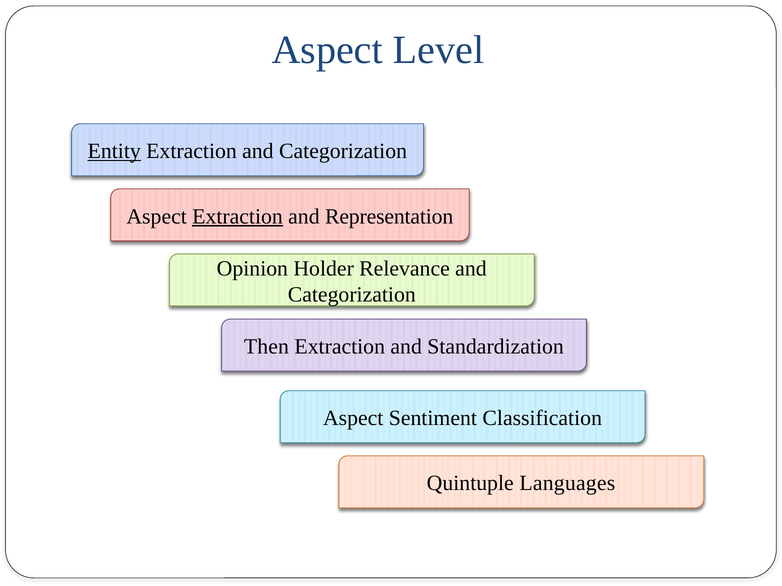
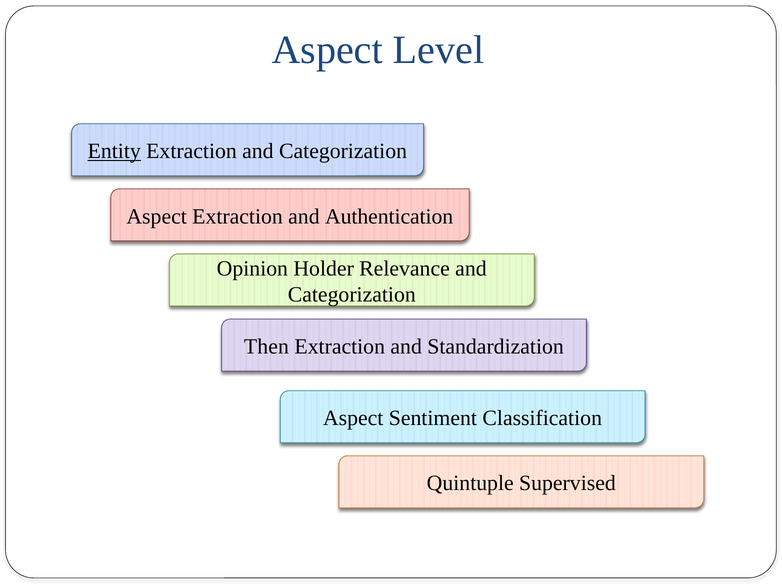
Extraction underline: present -> none (238, 217)
Representation: Representation -> Authentication (389, 217)
Languages: Languages -> Supervised (567, 484)
